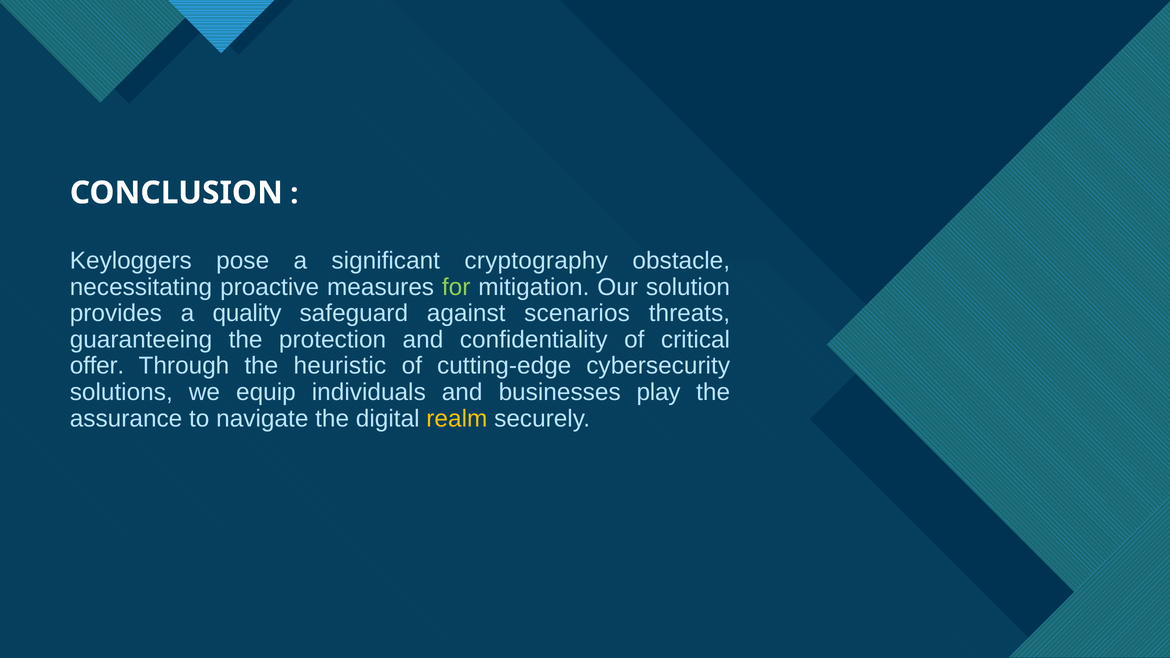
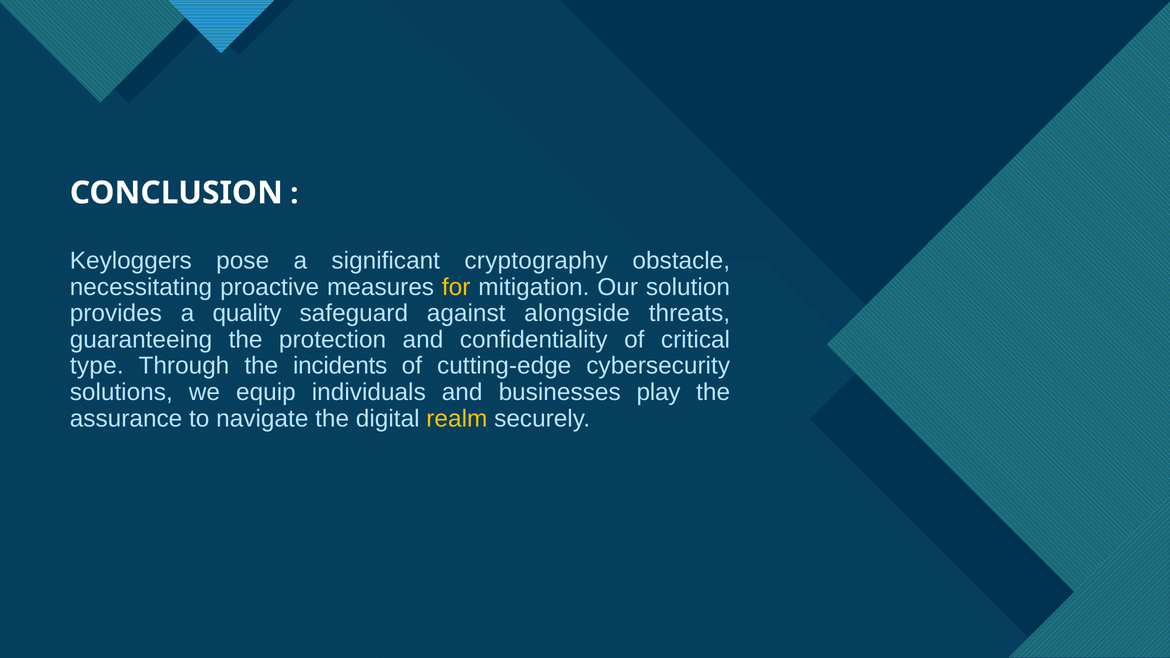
for colour: light green -> yellow (456, 287)
scenarios: scenarios -> alongside (577, 313)
offer: offer -> type (97, 366)
heuristic: heuristic -> incidents (340, 366)
